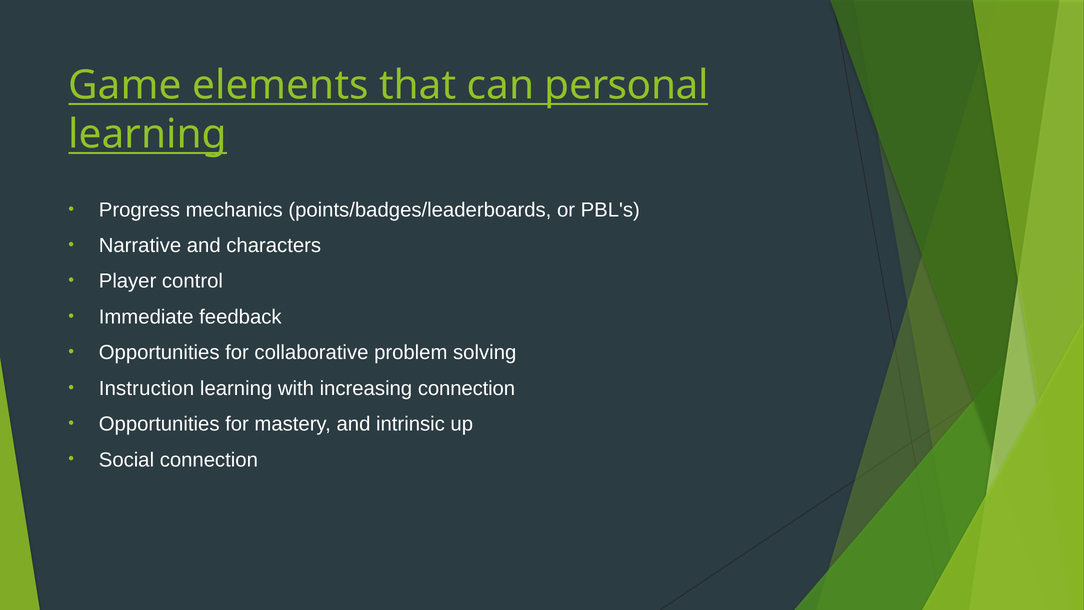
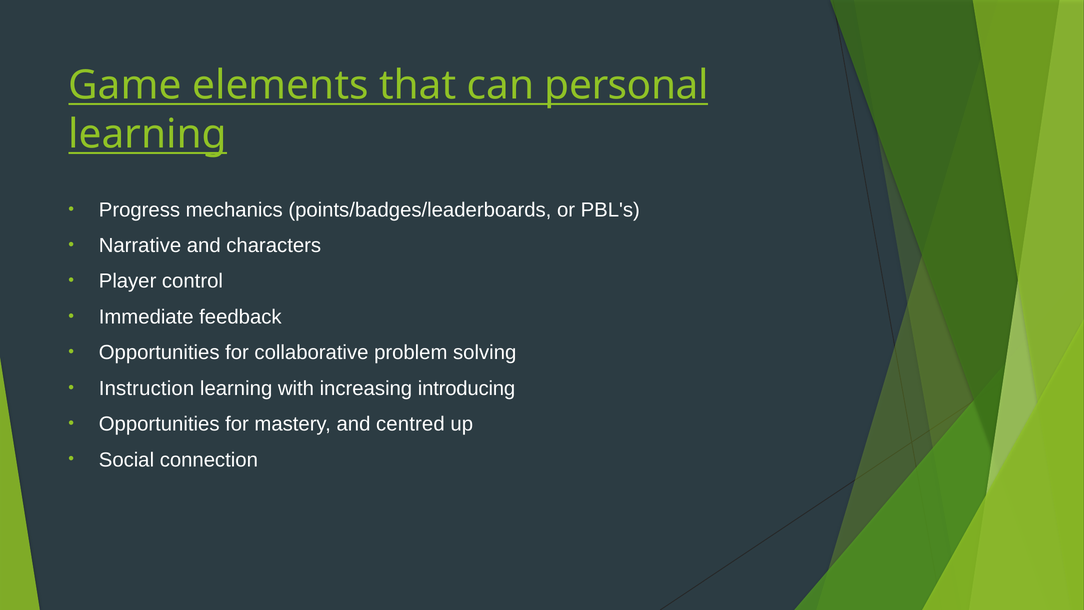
increasing connection: connection -> introducing (467, 388)
intrinsic: intrinsic -> centred (410, 424)
